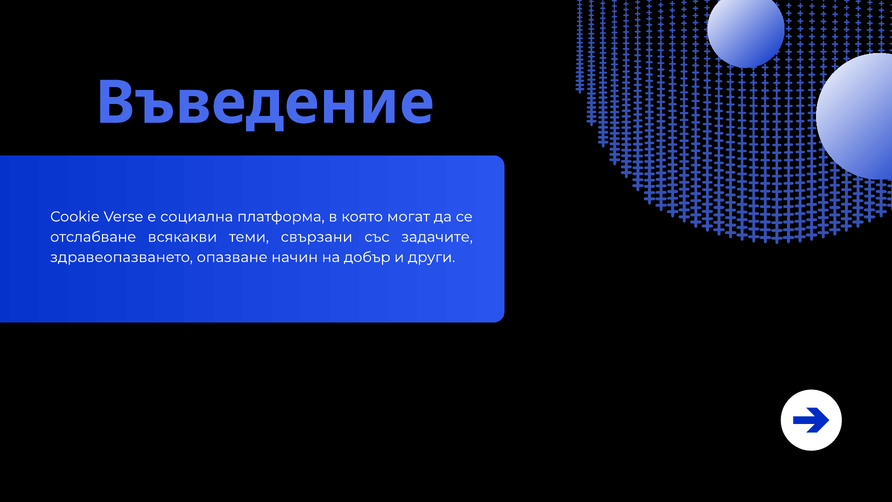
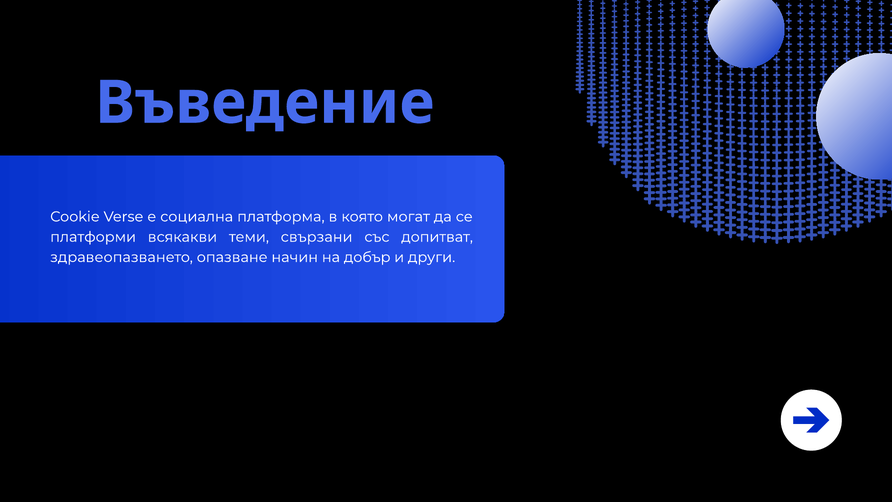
отслабване: отслабване -> платформи (93, 237)
задачите: задачите -> допитват (437, 237)
